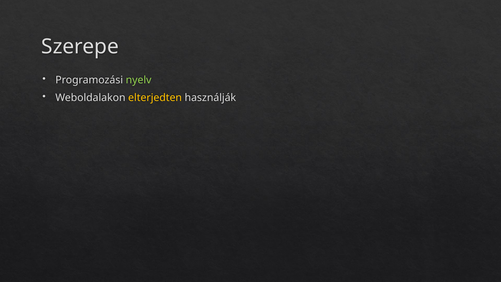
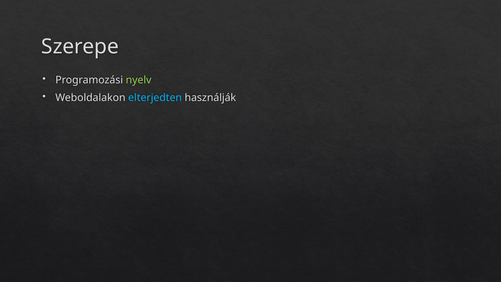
elterjedten colour: yellow -> light blue (155, 98)
